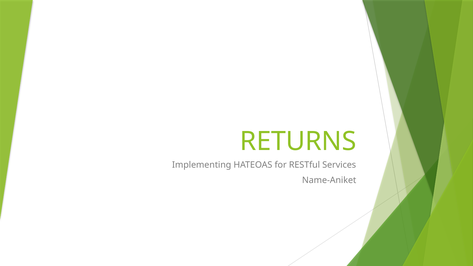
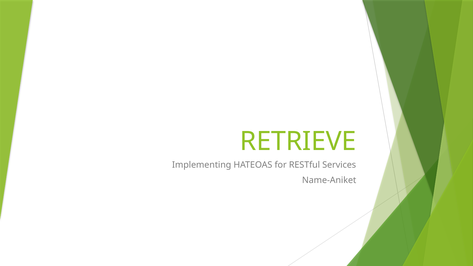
RETURNS: RETURNS -> RETRIEVE (298, 141)
